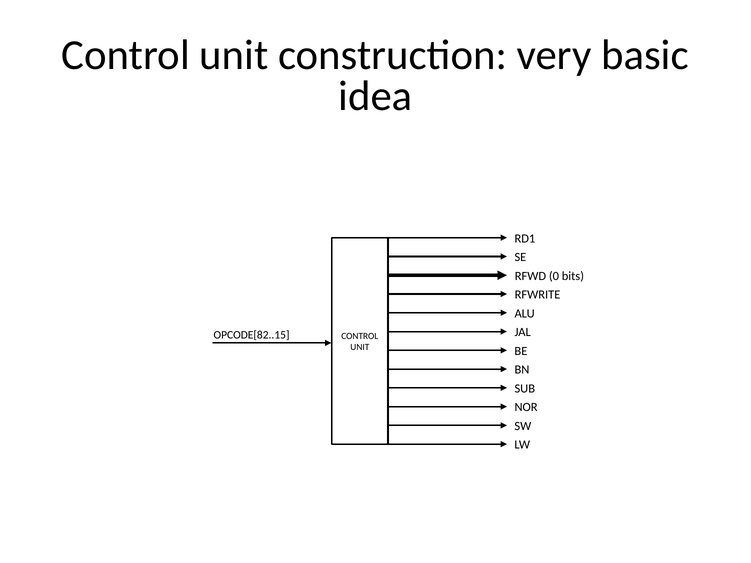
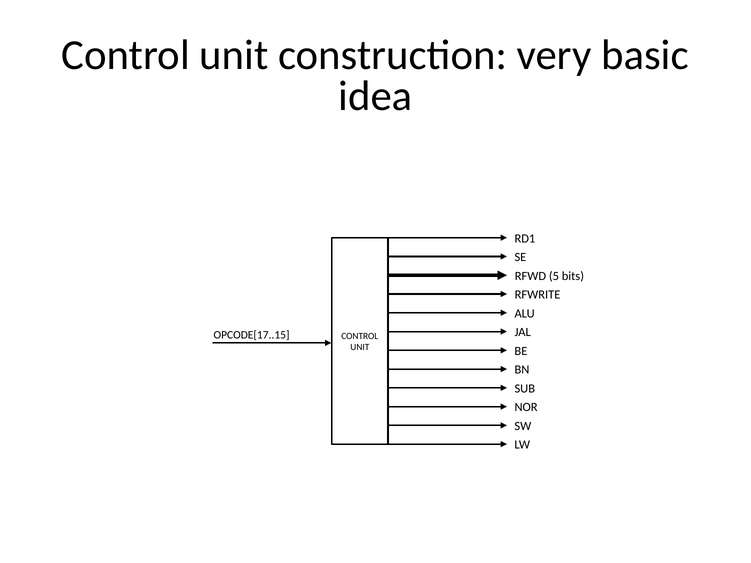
0: 0 -> 5 (554, 276)
OPCODE[82..15: OPCODE[82..15 -> OPCODE[17..15 (252, 335)
